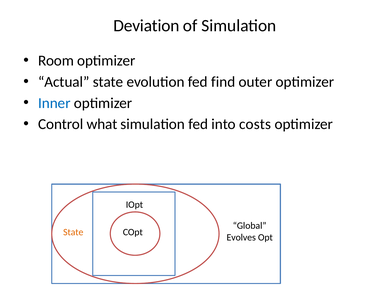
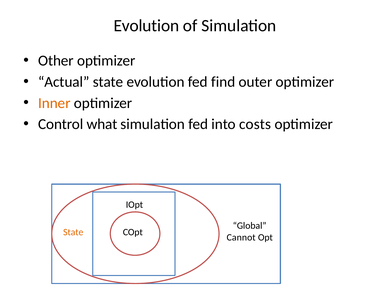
Deviation: Deviation -> Evolution (146, 26)
Room: Room -> Other (56, 61)
Inner colour: blue -> orange (54, 103)
Evolves: Evolves -> Cannot (241, 238)
